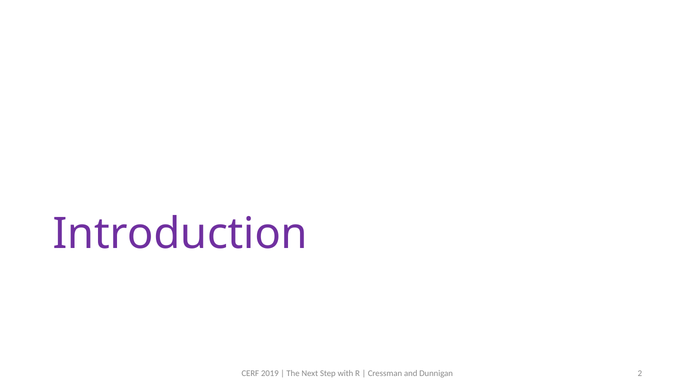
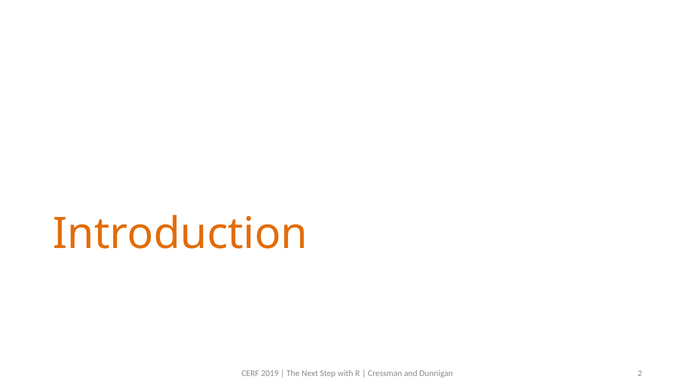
Introduction colour: purple -> orange (180, 234)
